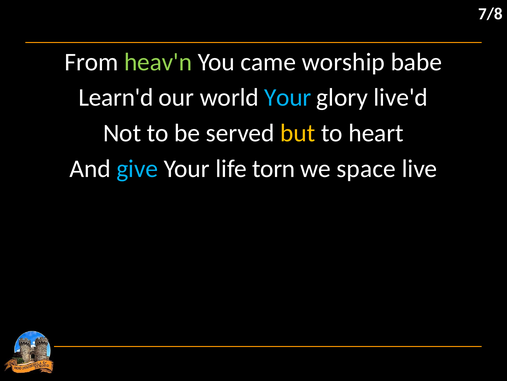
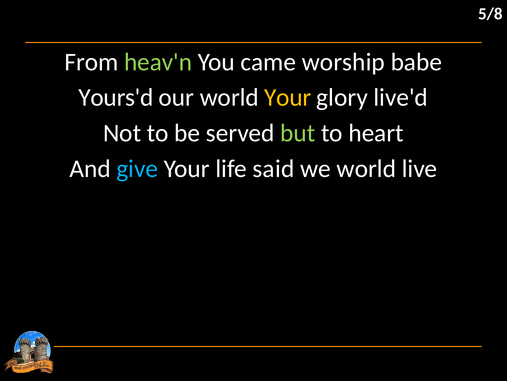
7/8: 7/8 -> 5/8 (490, 14)
Learn'd: Learn'd -> Yours'd (116, 97)
Your colour: light blue -> yellow (288, 97)
but colour: yellow -> light green (298, 133)
torn: torn -> said (273, 168)
we space: space -> world (366, 168)
